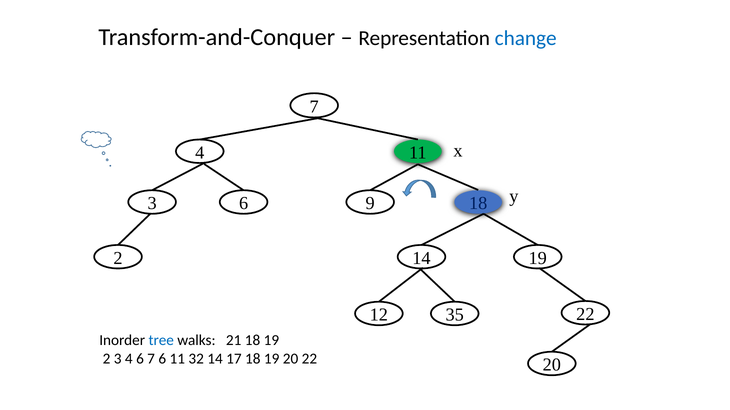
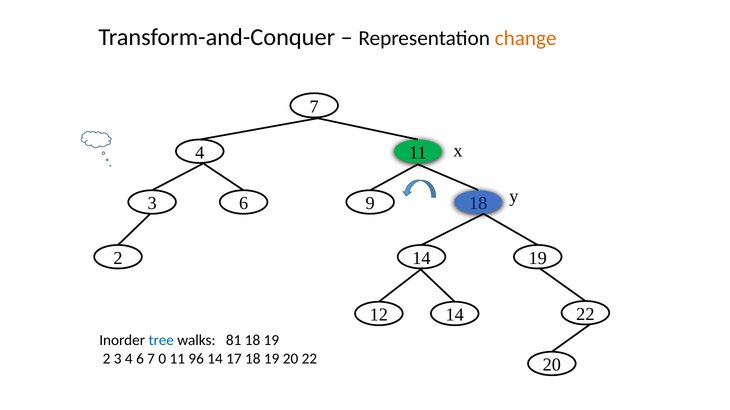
change colour: blue -> orange (526, 38)
12 35: 35 -> 14 (455, 315)
21: 21 -> 81 (234, 341)
7 6: 6 -> 0 (162, 359)
32: 32 -> 96 (196, 359)
